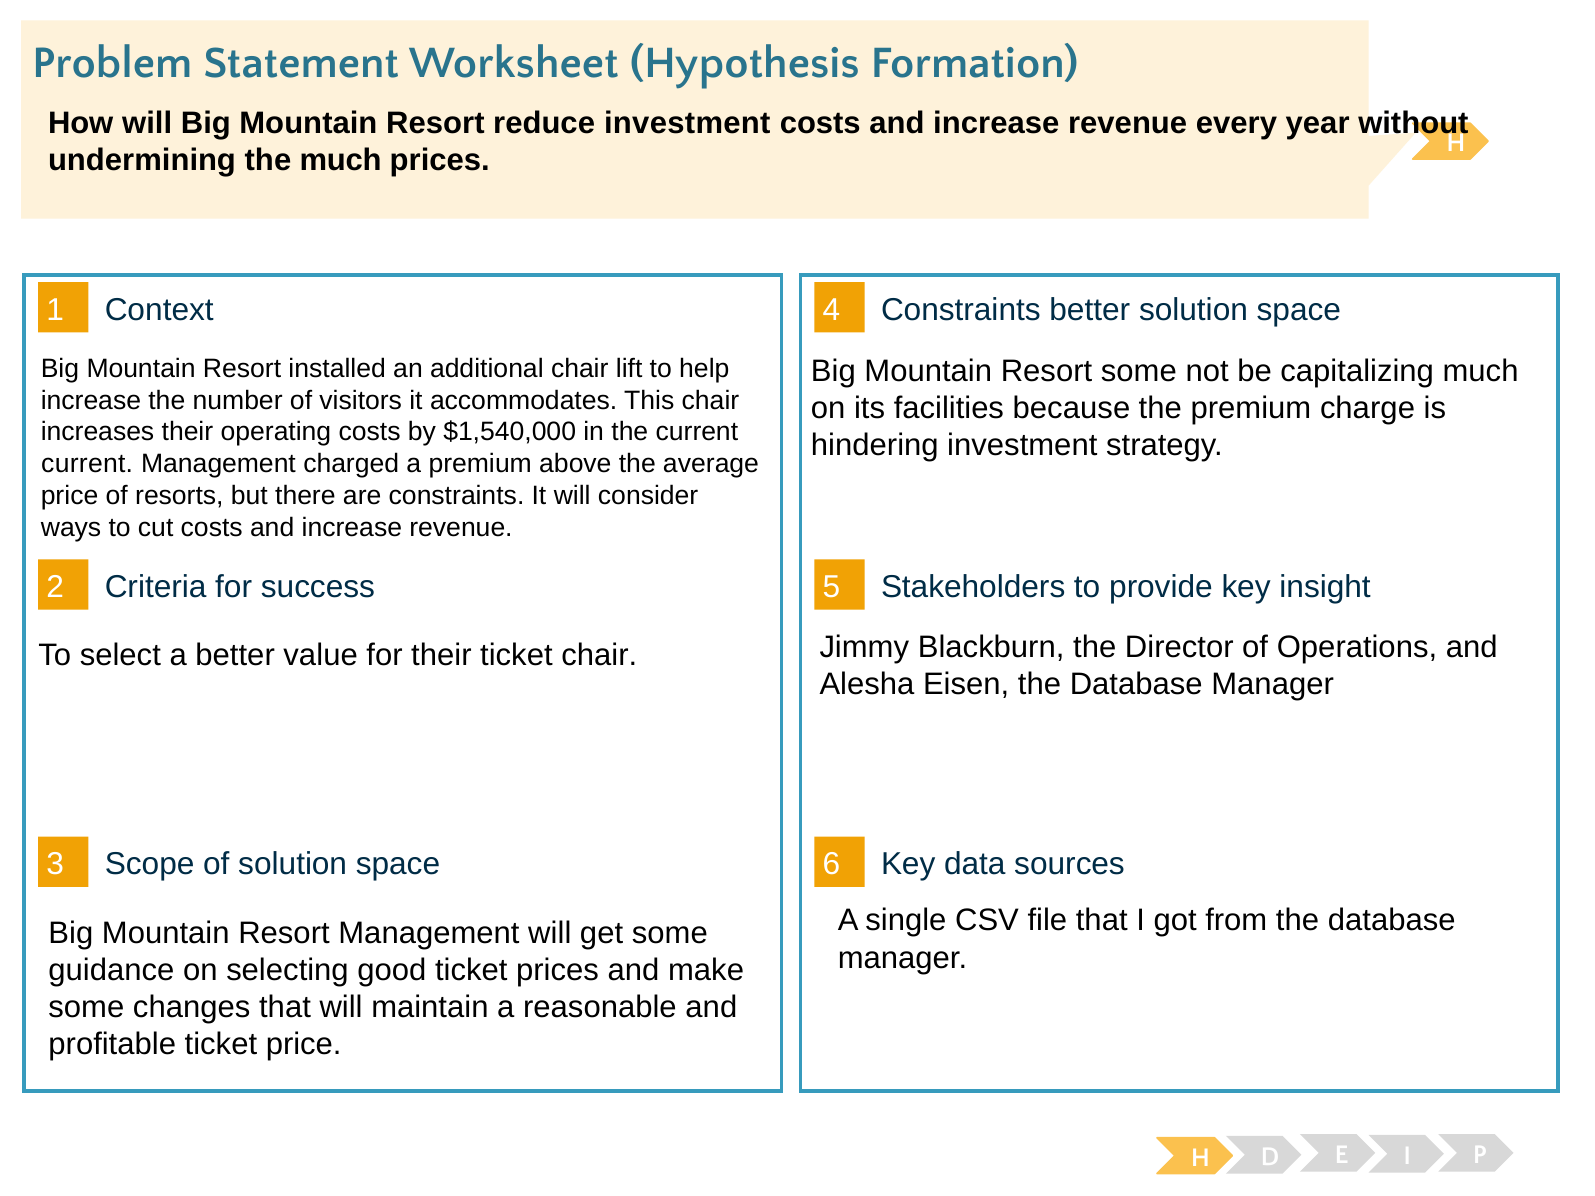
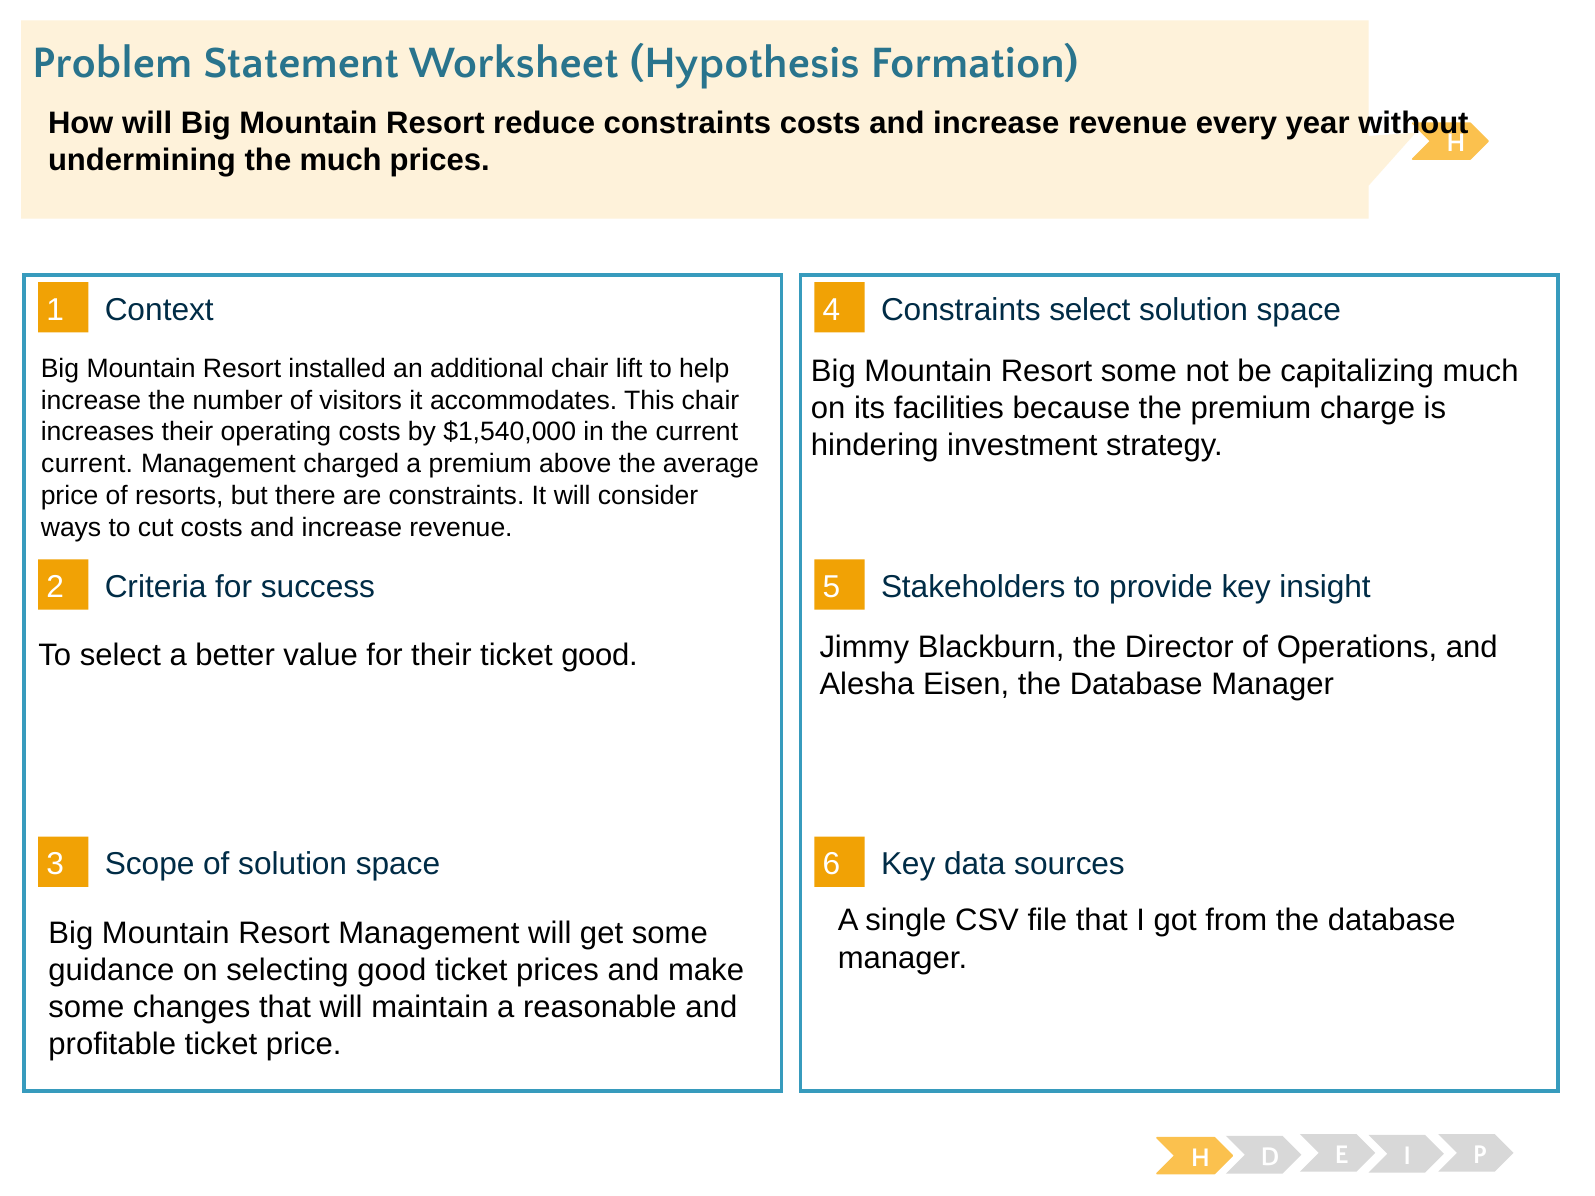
reduce investment: investment -> constraints (687, 123)
Constraints better: better -> select (1090, 310)
ticket chair: chair -> good (599, 656)
